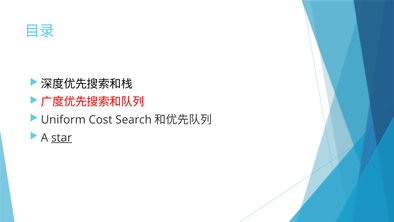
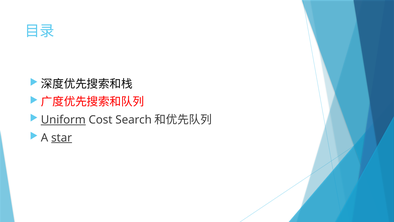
Uniform underline: none -> present (63, 120)
